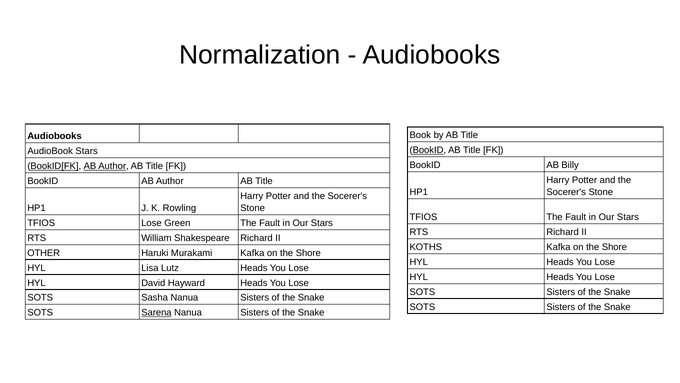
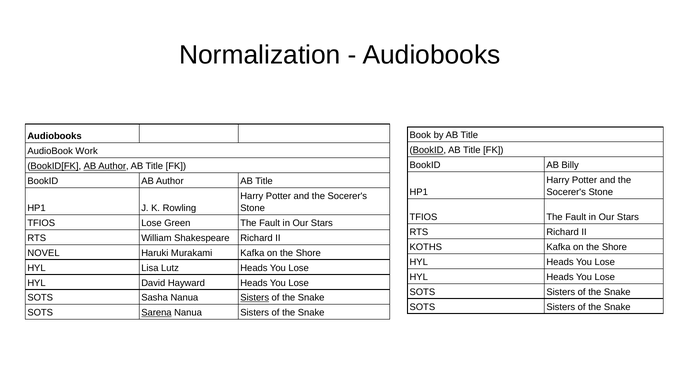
AudioBook Stars: Stars -> Work (87, 151)
OTHER: OTHER -> NOVEL (44, 253)
Sisters underline: none -> present (255, 297)
